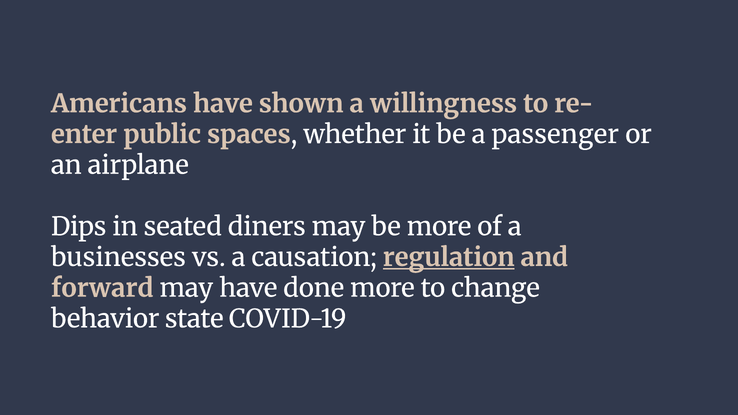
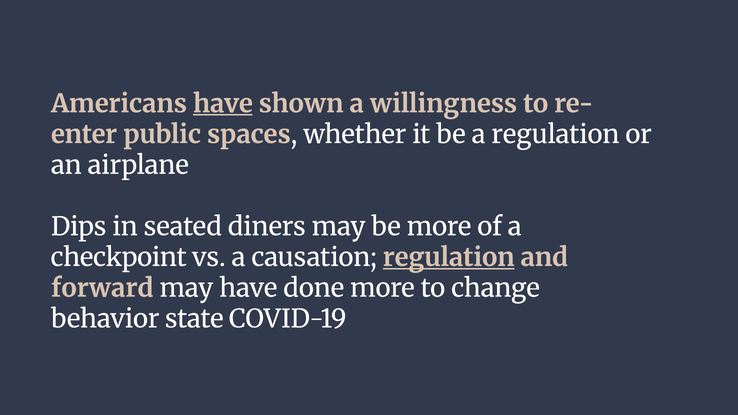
have underline: none -> present (223, 104)
a passenger: passenger -> regulation (555, 135)
businesses: businesses -> checkpoint (119, 258)
